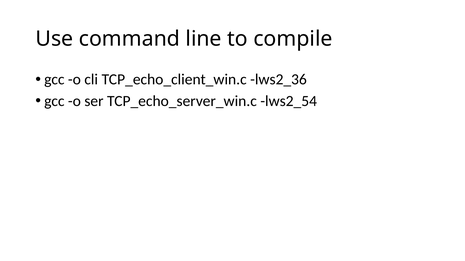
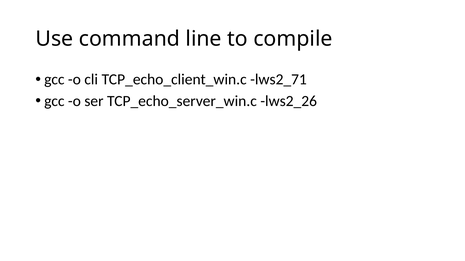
lws2_36: lws2_36 -> lws2_71 (279, 80)
lws2_54: lws2_54 -> lws2_26 (289, 101)
